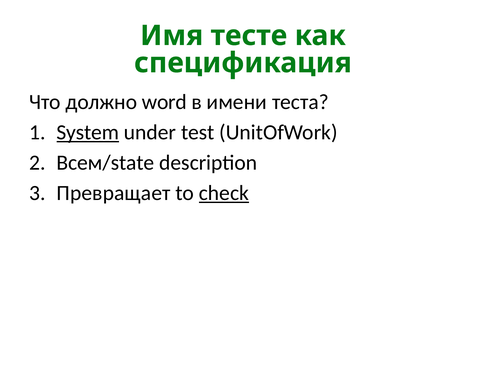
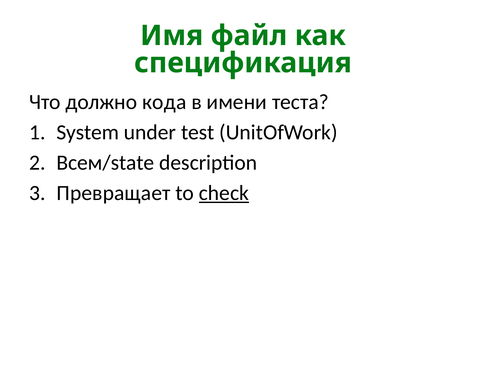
тесте: тесте -> файл (249, 36)
word: word -> кода (164, 102)
System underline: present -> none (88, 132)
